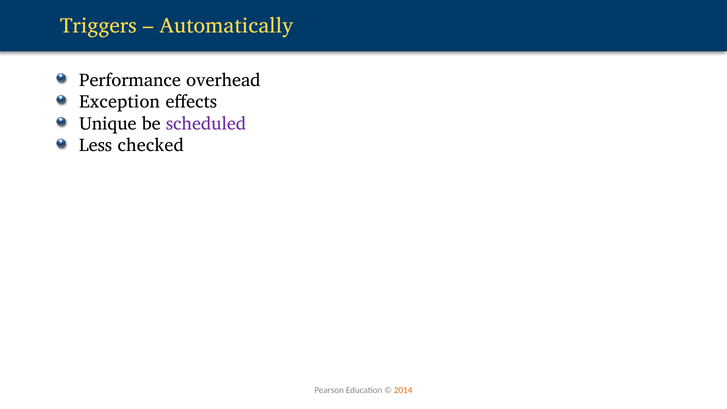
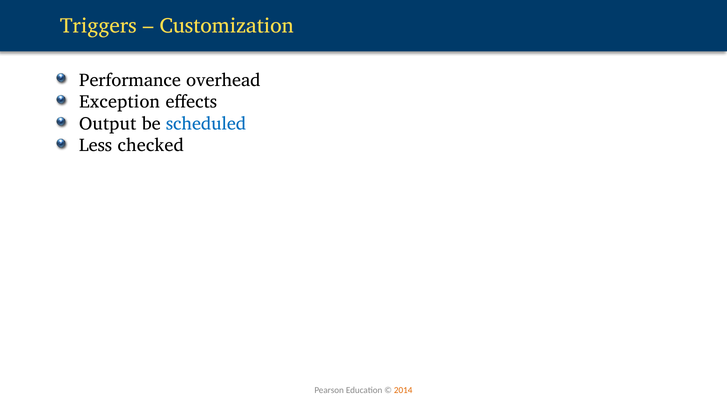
Automatically: Automatically -> Customization (227, 26)
Unique: Unique -> Output (108, 124)
scheduled colour: purple -> blue (206, 124)
